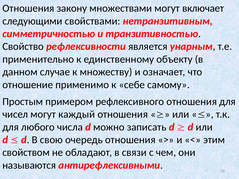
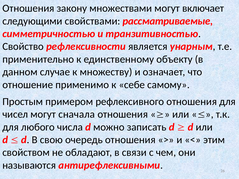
нетранзитивным: нетранзитивным -> рассматриваемые (168, 21)
каждый: каждый -> сначала (77, 114)
